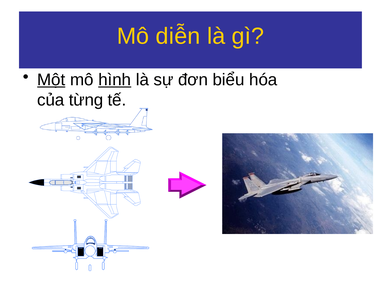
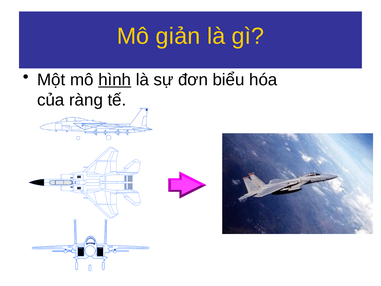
diễn: diễn -> giản (178, 36)
Một underline: present -> none (51, 80)
từng: từng -> ràng (86, 100)
